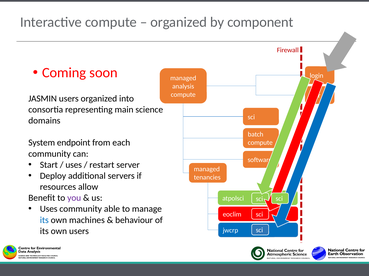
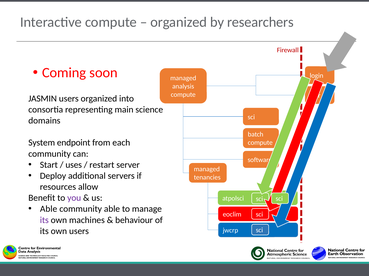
component: component -> researchers (260, 22)
Uses: Uses -> Able (49, 209)
its colour: blue -> purple (44, 221)
